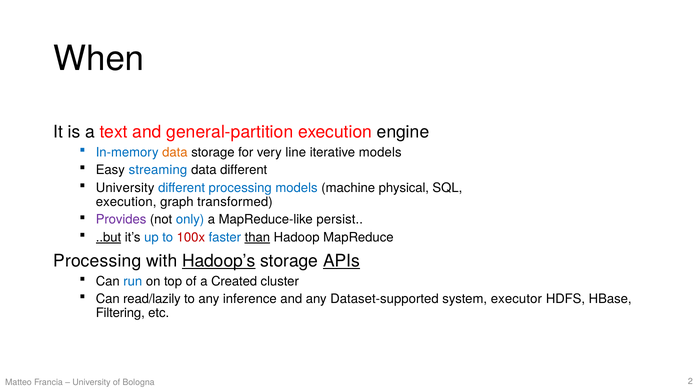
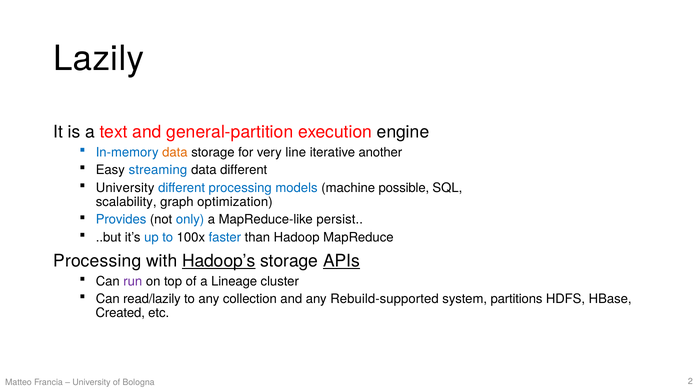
When: When -> Lazily (99, 59)
iterative models: models -> another (380, 153)
physical: physical -> possible (404, 188)
execution: execution -> scalability (126, 202)
transformed: transformed -> optimization (235, 202)
Provides colour: purple -> blue (121, 220)
..but underline: present -> none (108, 238)
100x colour: red -> black (191, 238)
than underline: present -> none (257, 238)
run colour: blue -> purple (133, 282)
Created: Created -> Lineage (234, 282)
inference: inference -> collection (250, 299)
Dataset-supported: Dataset-supported -> Rebuild-supported (384, 299)
executor: executor -> partitions (516, 299)
Filtering: Filtering -> Created (120, 314)
